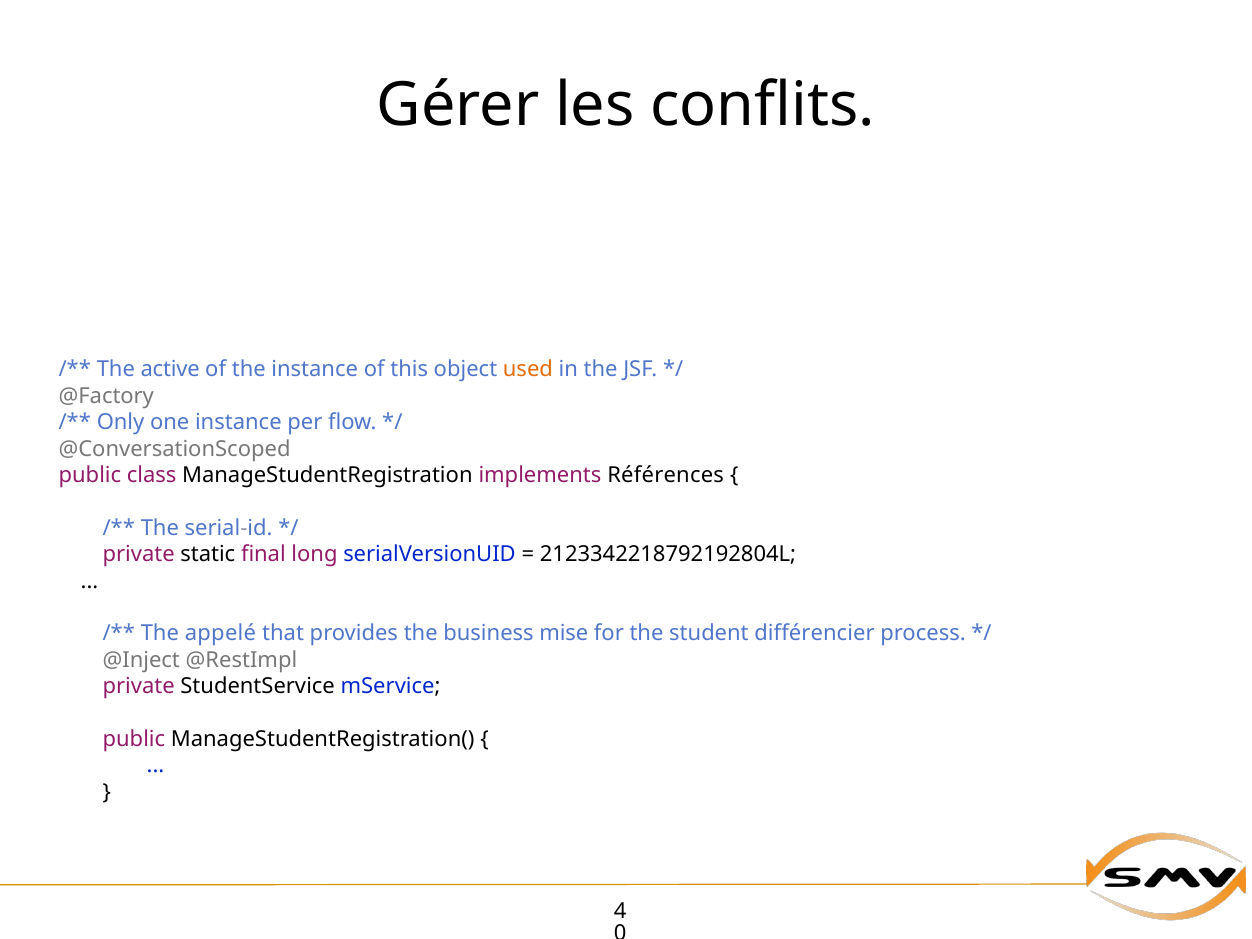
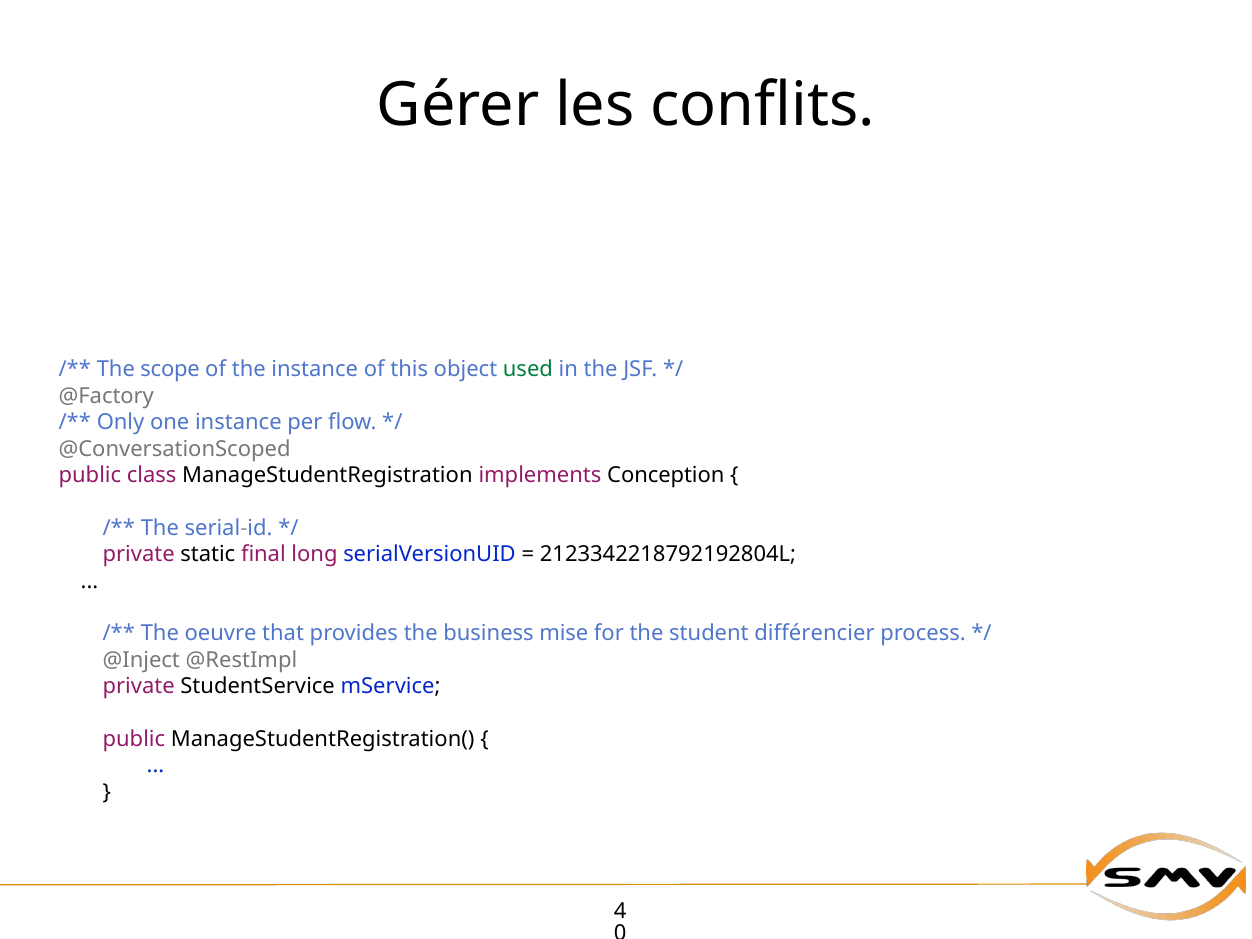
active: active -> scope (170, 370)
used colour: orange -> green (528, 370)
Références: Références -> Conception (666, 475)
appelé: appelé -> oeuvre (221, 634)
